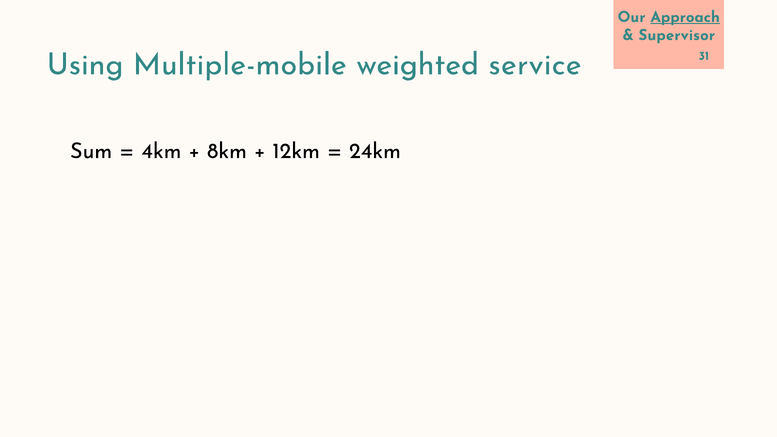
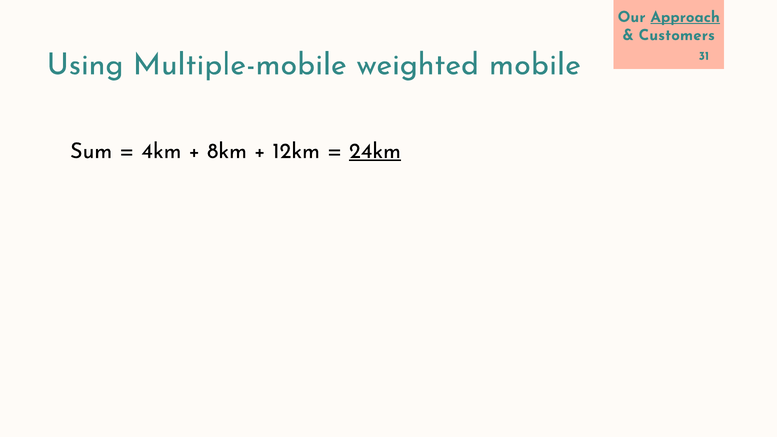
Supervisor: Supervisor -> Customers (677, 35)
service: service -> mobile (535, 64)
24km underline: none -> present (375, 151)
